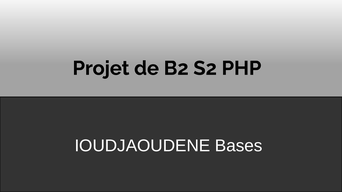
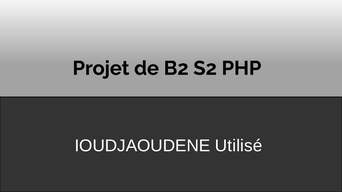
Bases: Bases -> Utilisé (239, 146)
